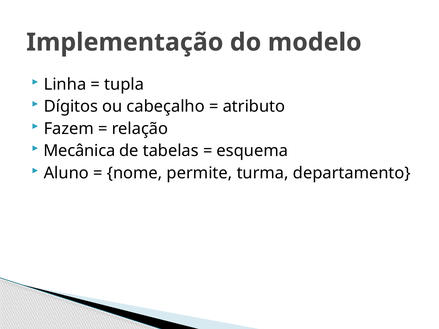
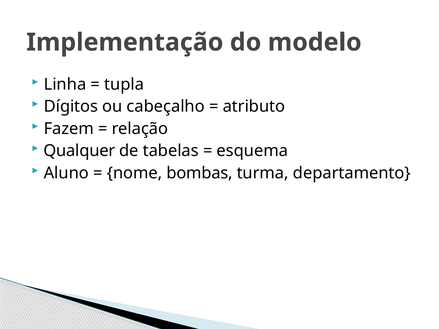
Mecânica: Mecânica -> Qualquer (79, 151)
permite: permite -> bombas (200, 173)
